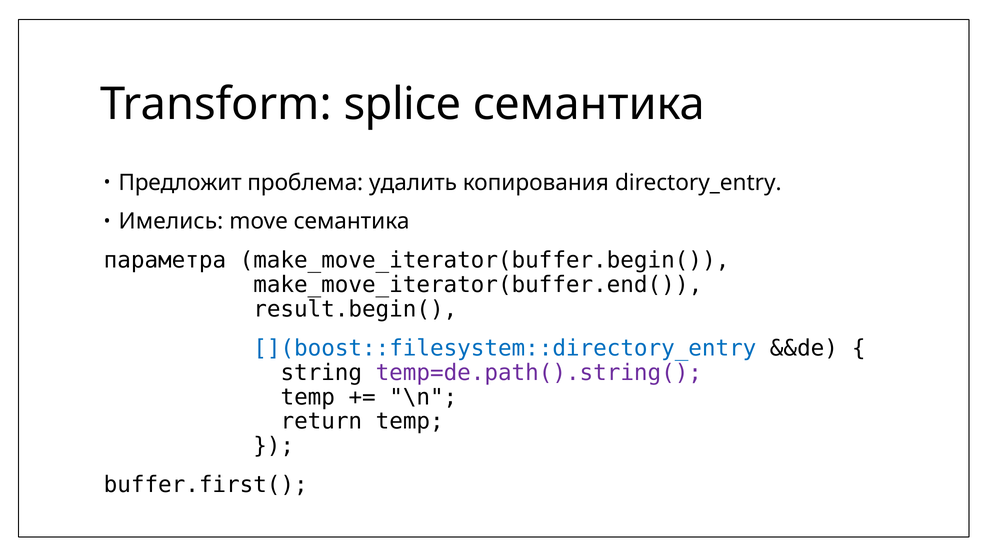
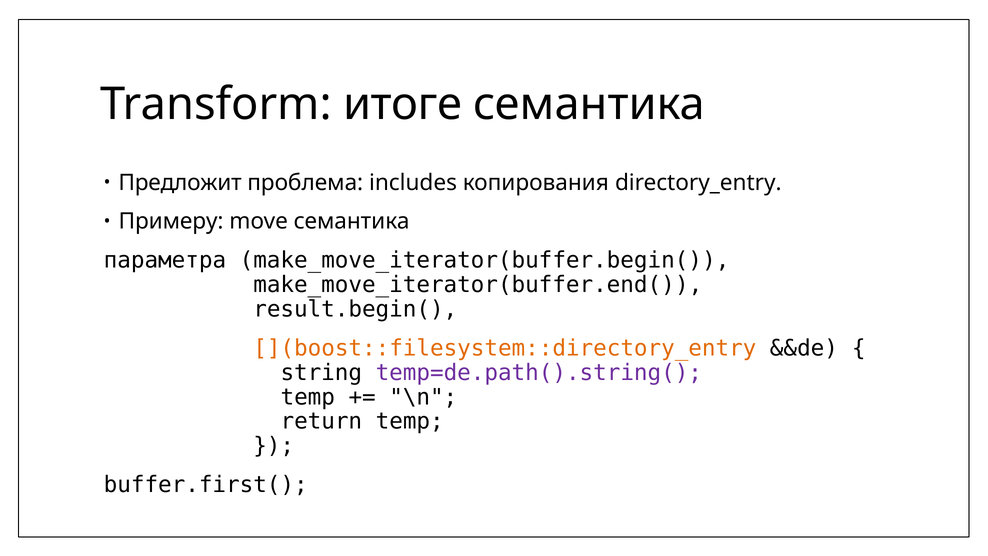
splice: splice -> итоге (403, 104)
удалить: удалить -> includes (413, 183)
Имелись: Имелись -> Примеру (171, 221)
](boost::filesystem::directory_entry colour: blue -> orange (505, 348)
